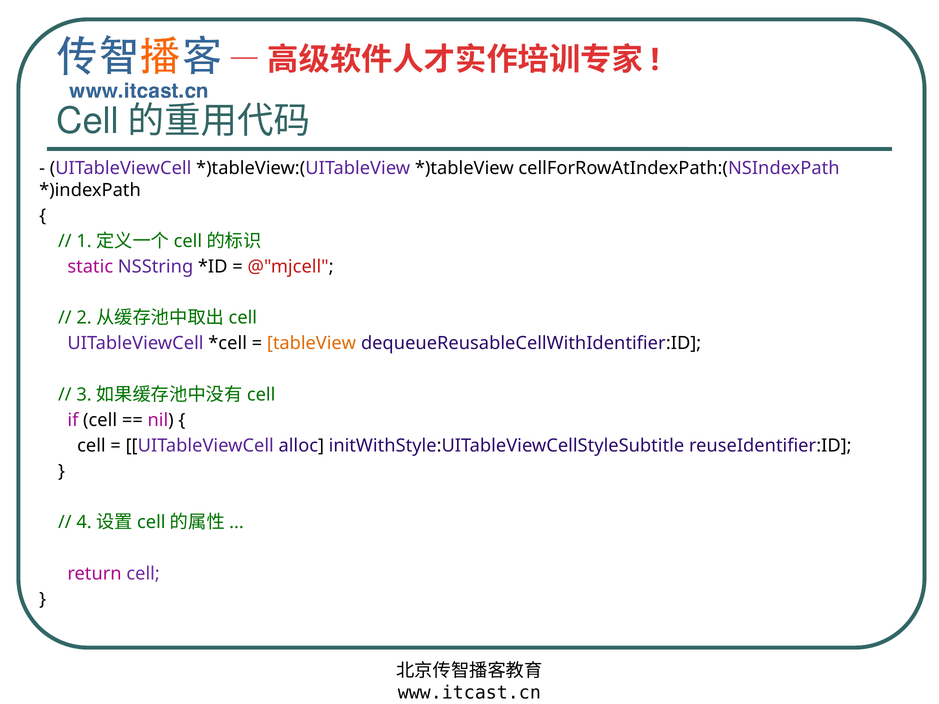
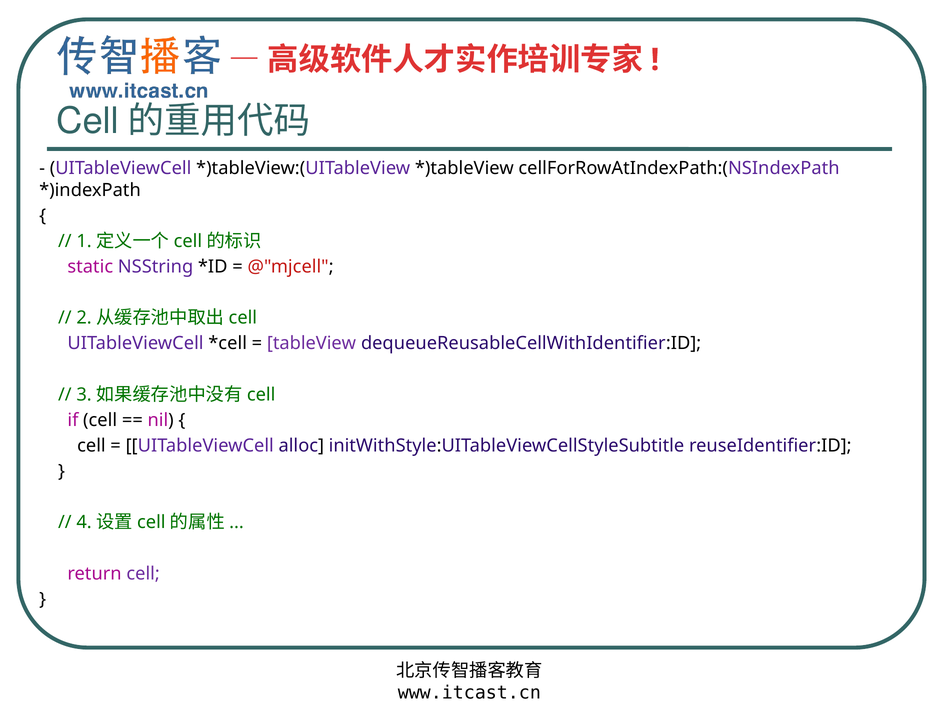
tableView colour: orange -> purple (312, 344)
